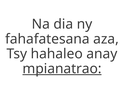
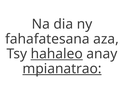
hahaleo underline: none -> present (57, 54)
